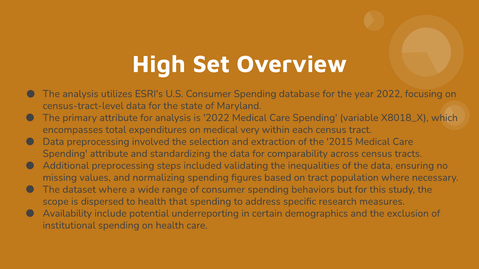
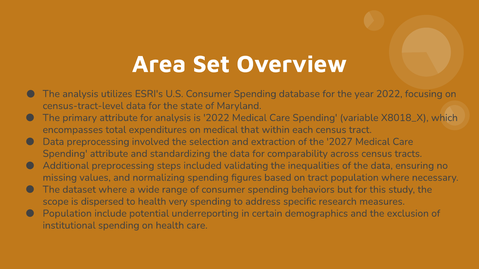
High: High -> Area (159, 64)
very: very -> that (250, 130)
2015: 2015 -> 2027 (340, 142)
that: that -> very (178, 202)
Availability: Availability -> Population (67, 214)
